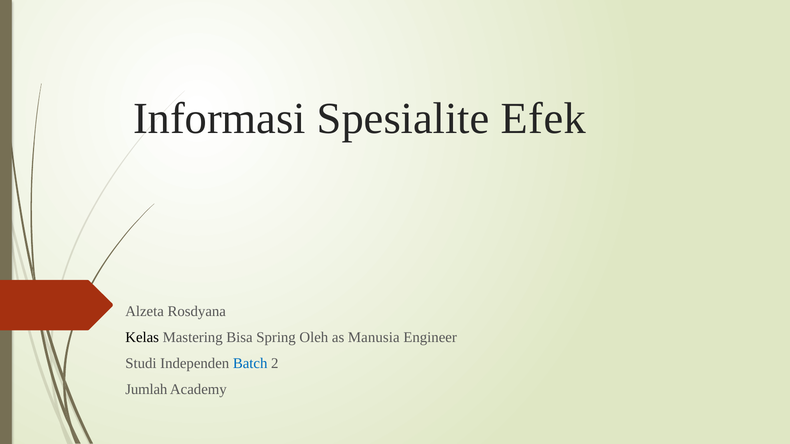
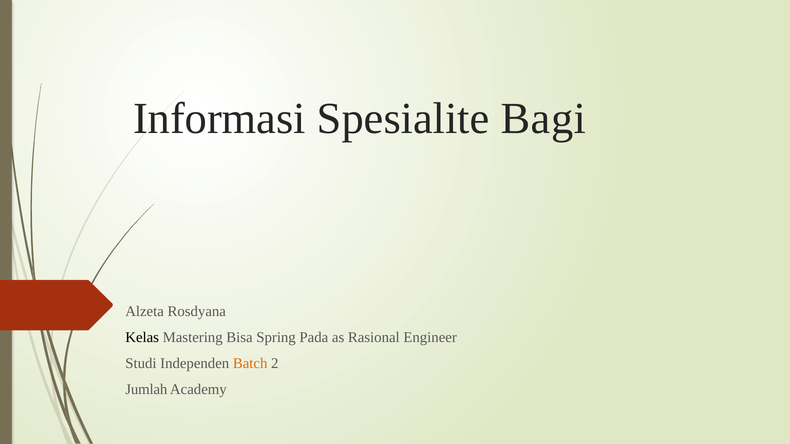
Efek: Efek -> Bagi (543, 119)
Oleh: Oleh -> Pada (314, 338)
Manusia: Manusia -> Rasional (374, 338)
Batch colour: blue -> orange (250, 364)
